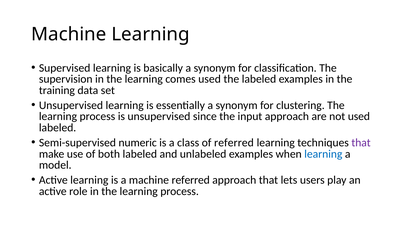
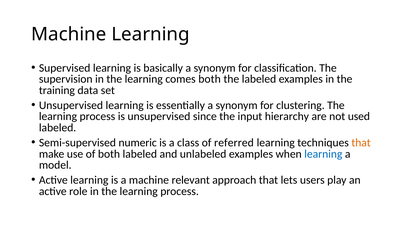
comes used: used -> both (210, 79)
input approach: approach -> hierarchy (287, 117)
that colour: purple -> orange (361, 143)
machine referred: referred -> relevant (191, 181)
